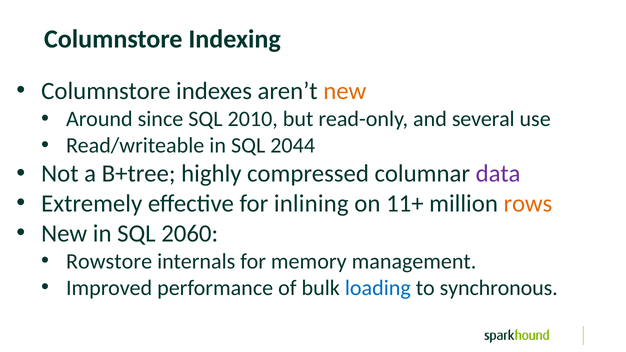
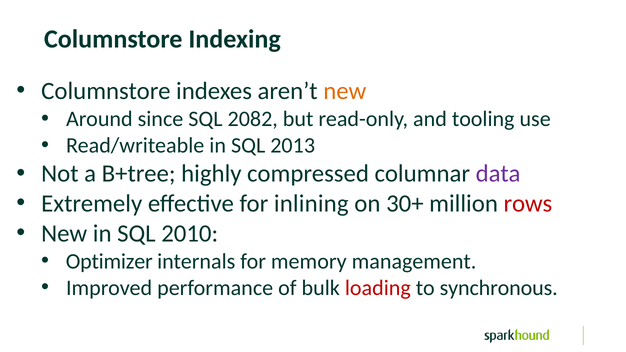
2010: 2010 -> 2082 (253, 119)
several: several -> tooling (483, 119)
2044: 2044 -> 2013 (293, 145)
11+: 11+ -> 30+ (405, 204)
rows colour: orange -> red (528, 204)
2060: 2060 -> 2010 (190, 233)
Rowstore: Rowstore -> Optimizer (109, 261)
loading colour: blue -> red (378, 288)
